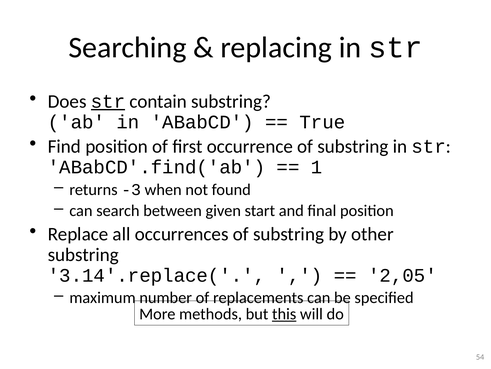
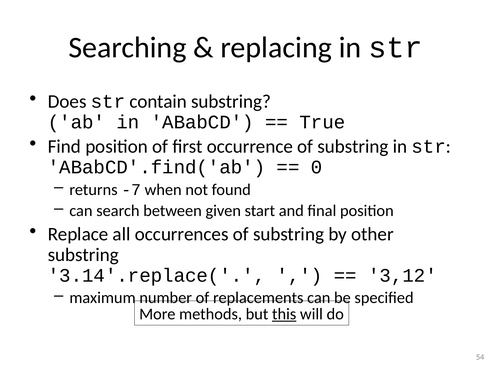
str underline: present -> none (108, 101)
1: 1 -> 0 (317, 167)
-3: -3 -> -7 (131, 189)
2,05: 2,05 -> 3,12 (402, 275)
